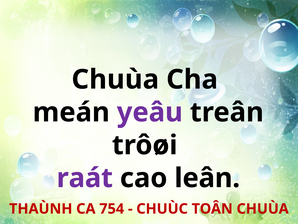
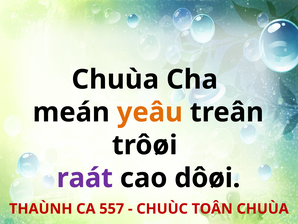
yeâu colour: purple -> orange (150, 112)
leân: leân -> dôøi (207, 178)
754: 754 -> 557 (112, 208)
